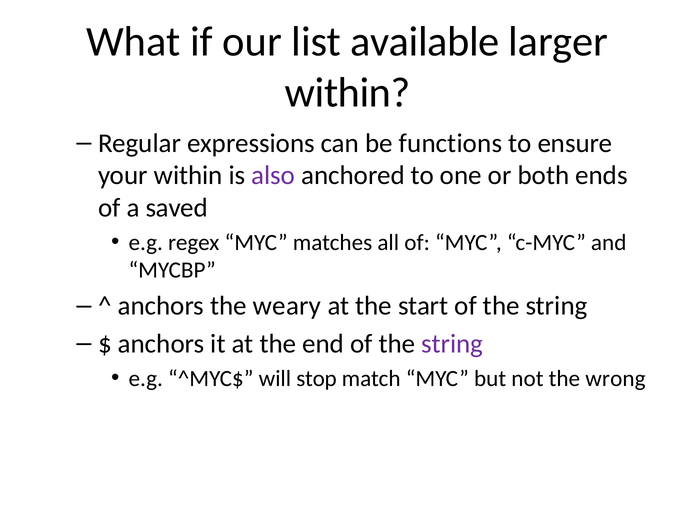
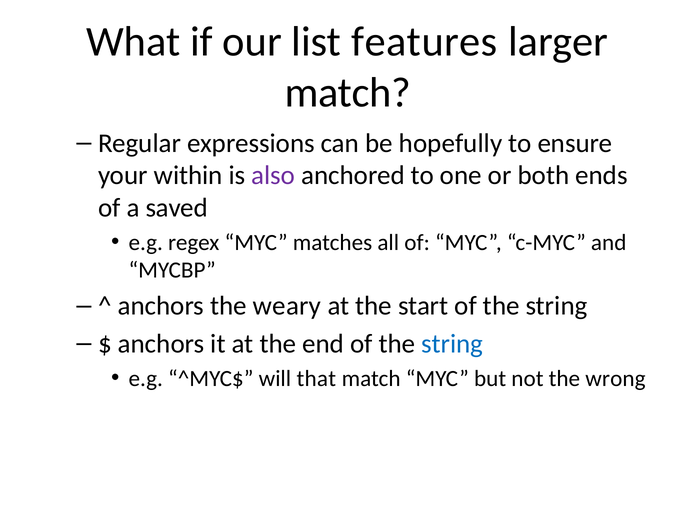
available: available -> features (424, 42)
within: within -> match (348, 93)
functions: functions -> hopefully (451, 143)
string colour: purple -> blue (452, 344)
stop: stop -> that (316, 379)
